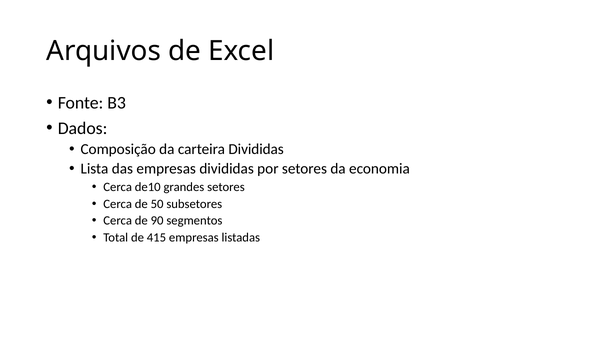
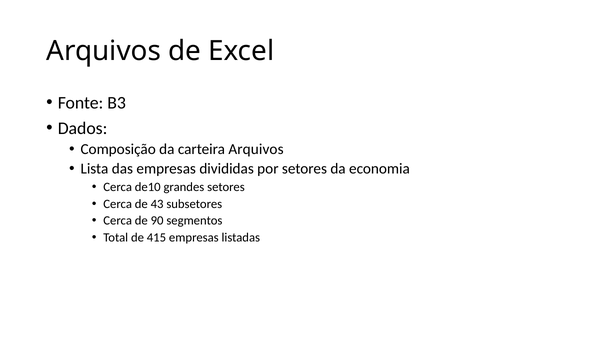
carteira Divididas: Divididas -> Arquivos (256, 149)
50: 50 -> 43 (157, 204)
